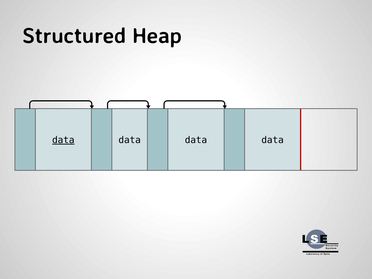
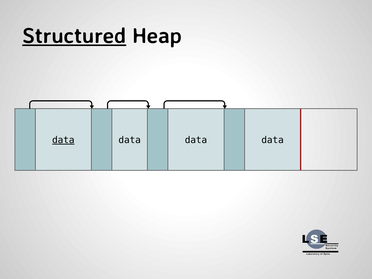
Structured underline: none -> present (74, 36)
